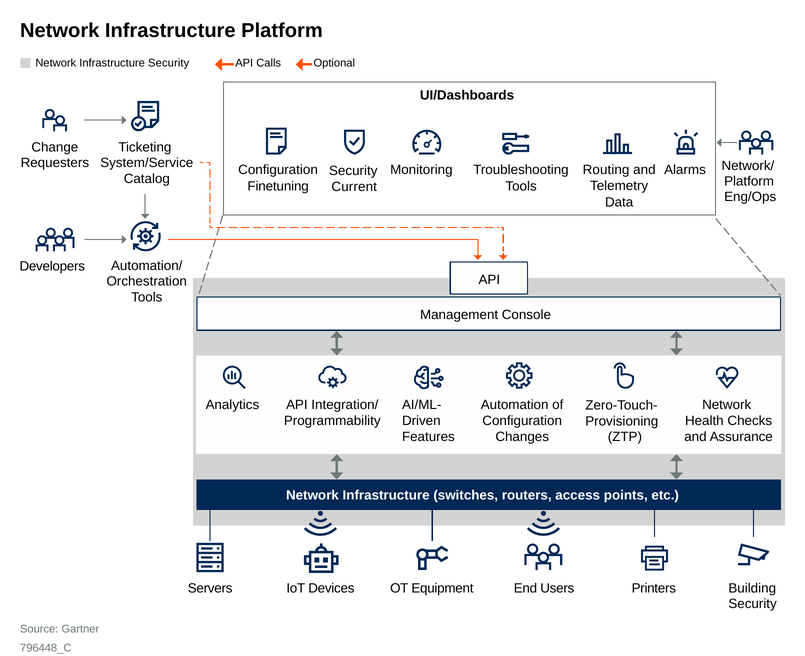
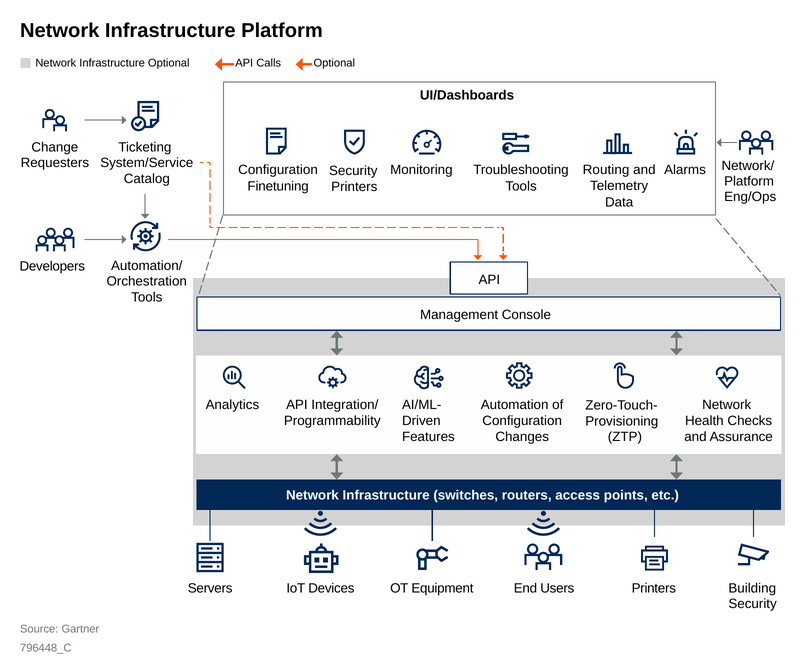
Infrastructure Security: Security -> Optional (169, 63)
Current: Current -> Printers (354, 187)
